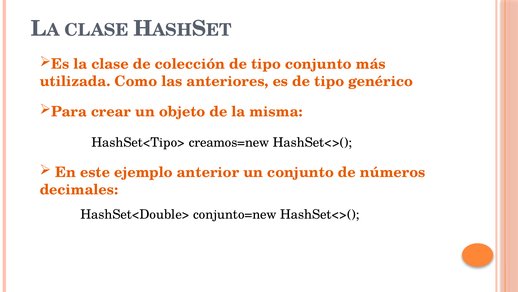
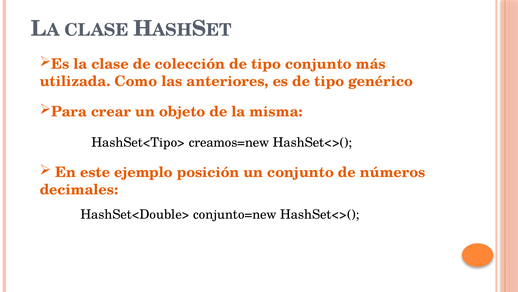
anterior: anterior -> posición (208, 172)
